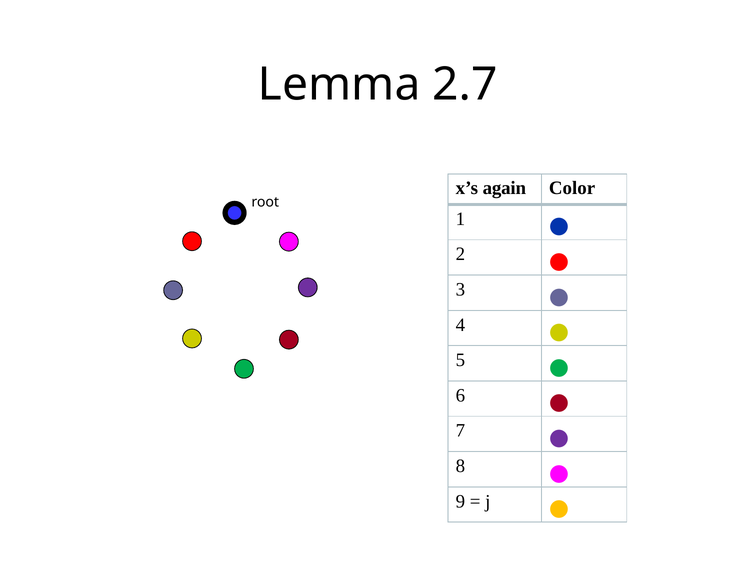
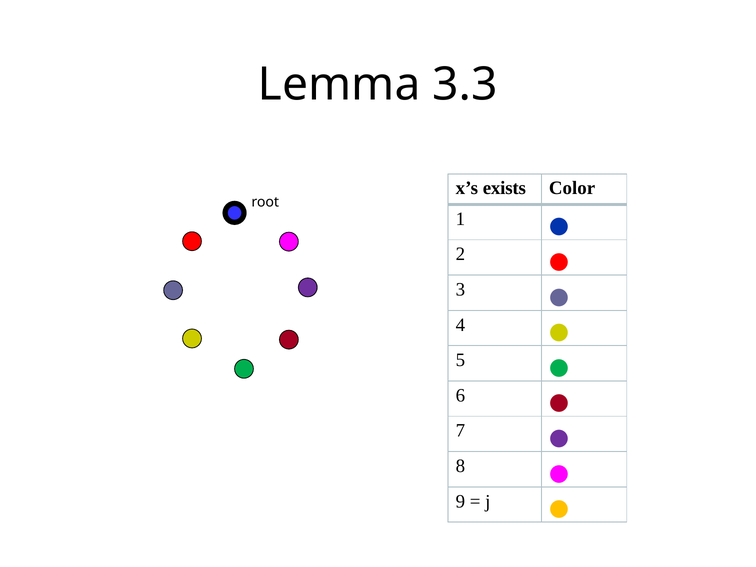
2.7: 2.7 -> 3.3 (465, 85)
again: again -> exists (504, 188)
